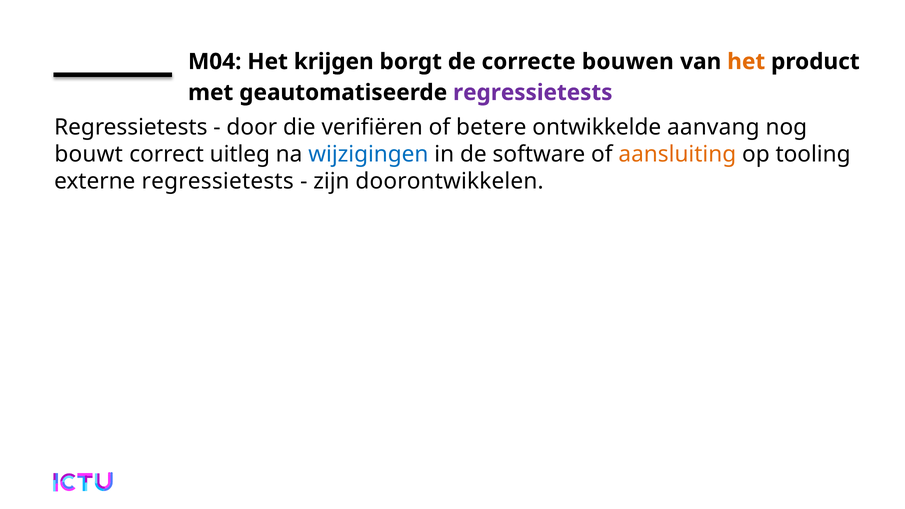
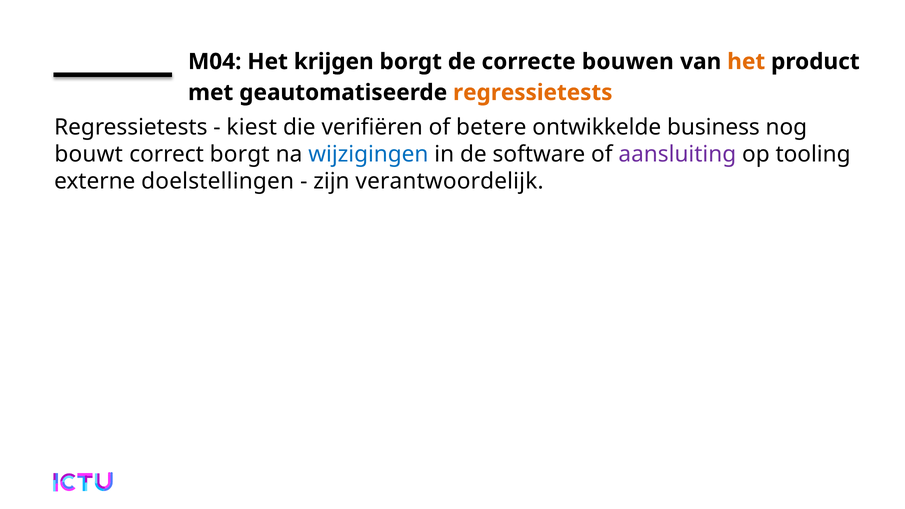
regressietests colour: purple -> orange (533, 93)
door: door -> kiest (252, 127)
aanvang: aanvang -> business (713, 127)
correct uitleg: uitleg -> borgt (240, 154)
aansluiting colour: orange -> purple (677, 154)
externe regressietests: regressietests -> doelstellingen (218, 181)
doorontwikkelen: doorontwikkelen -> verantwoordelijk (450, 181)
